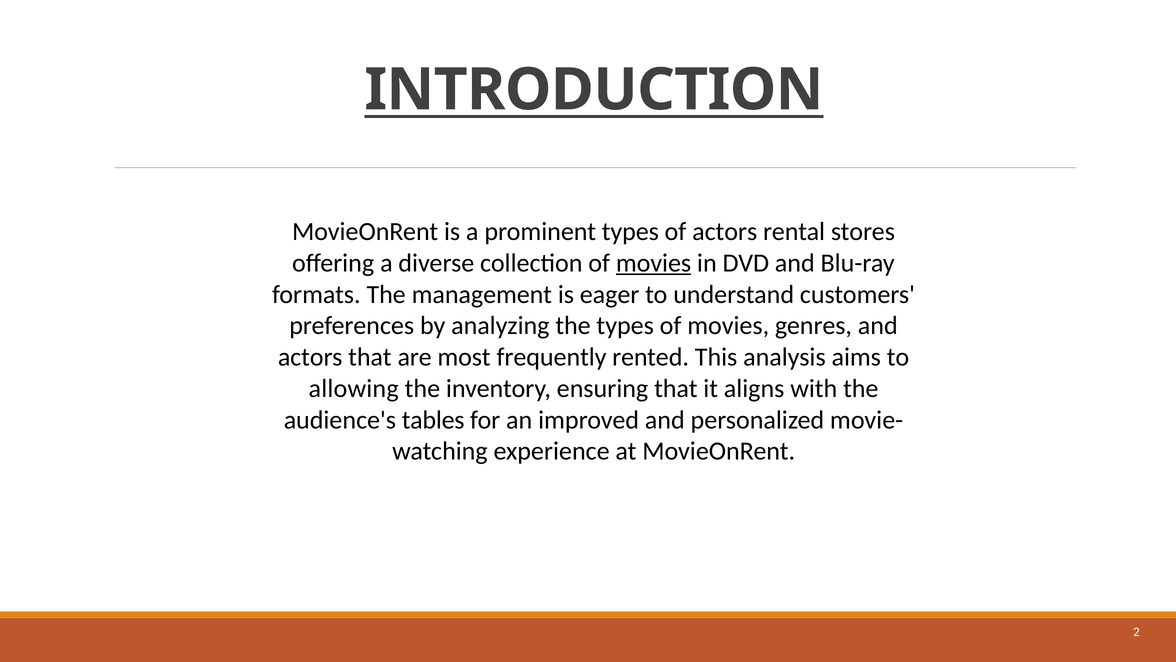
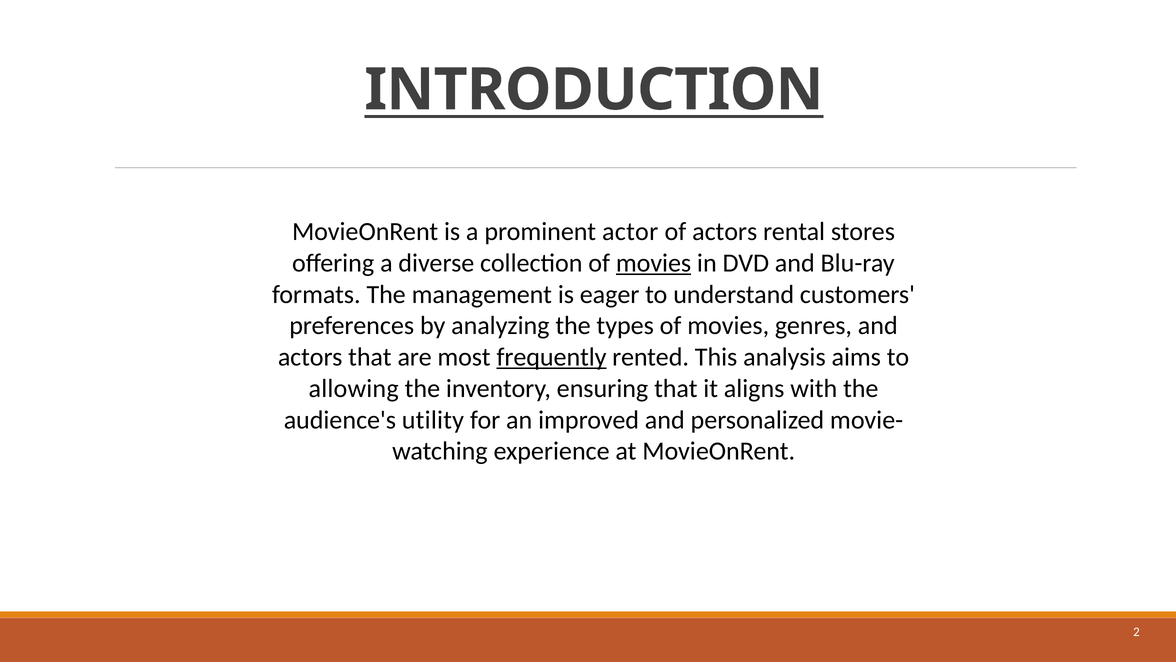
prominent types: types -> actor (630, 232)
frequently underline: none -> present (552, 357)
tables: tables -> utility (433, 420)
